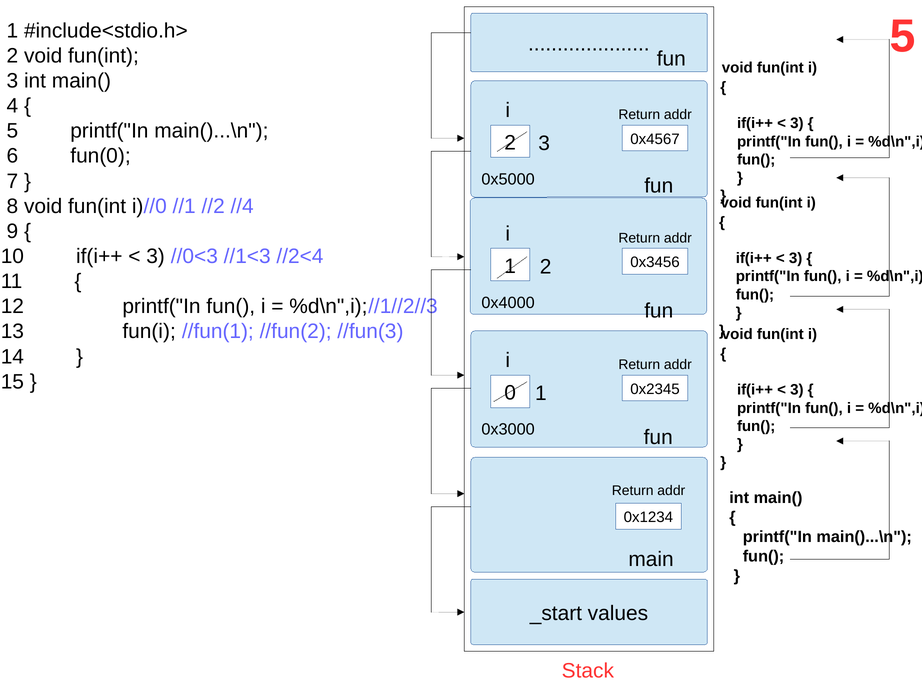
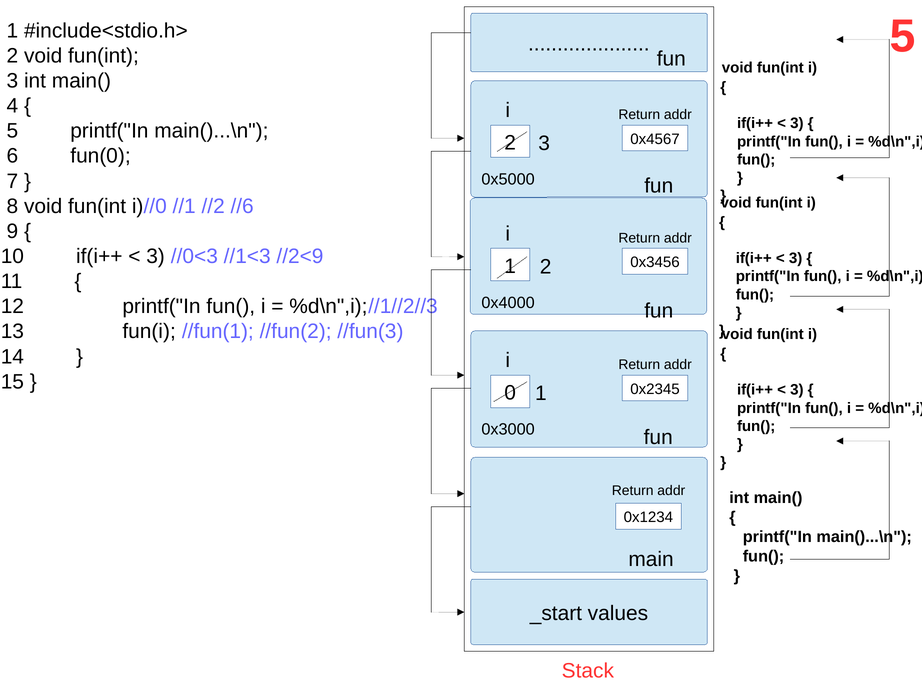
//4: //4 -> //6 (242, 206)
//2<4: //2<4 -> //2<9 (300, 257)
